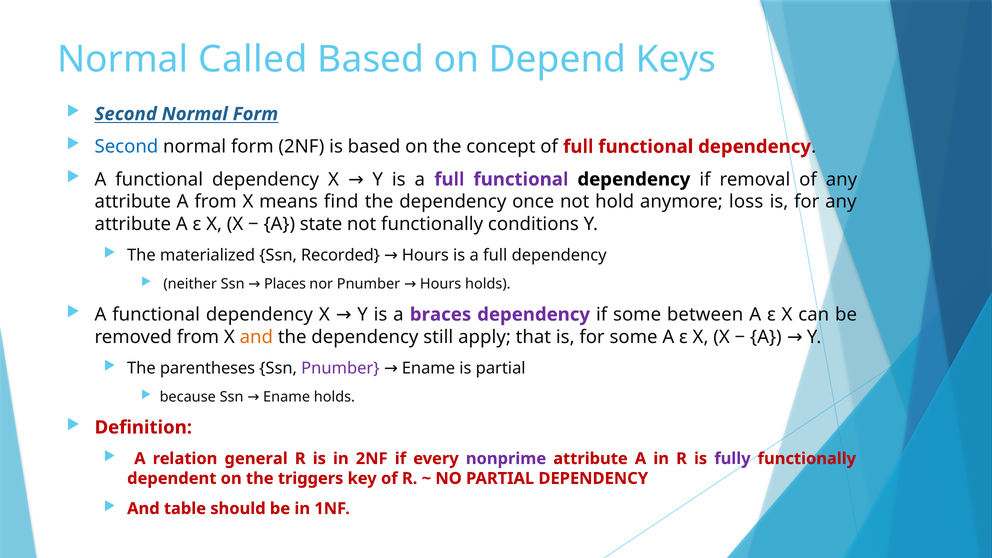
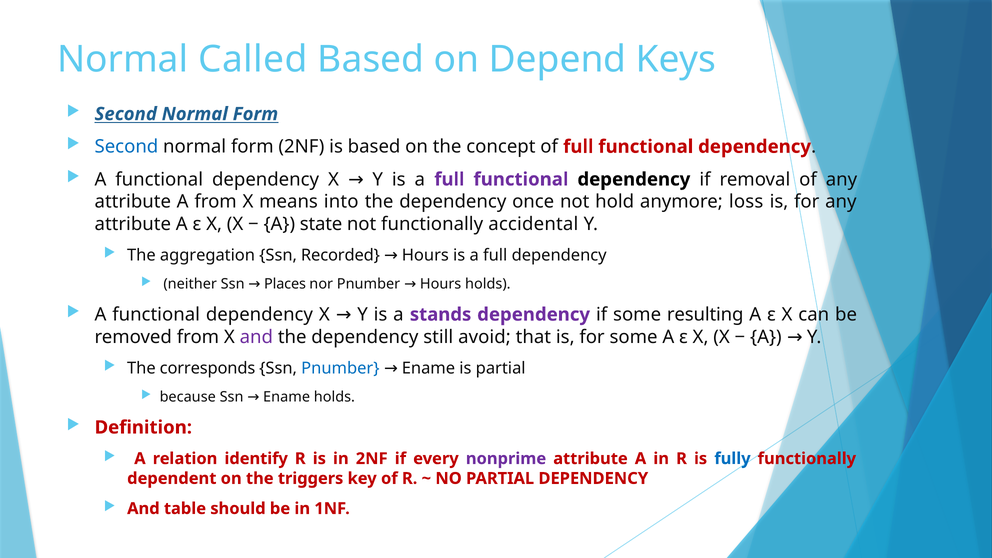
find: find -> into (341, 202)
conditions: conditions -> accidental (533, 224)
materialized: materialized -> aggregation (207, 255)
braces: braces -> stands (441, 315)
between: between -> resulting (705, 315)
and colour: orange -> purple (256, 337)
apply: apply -> avoid (484, 337)
parentheses: parentheses -> corresponds (208, 368)
Pnumber colour: purple -> blue (340, 368)
general: general -> identify (256, 459)
fully colour: purple -> blue (732, 459)
